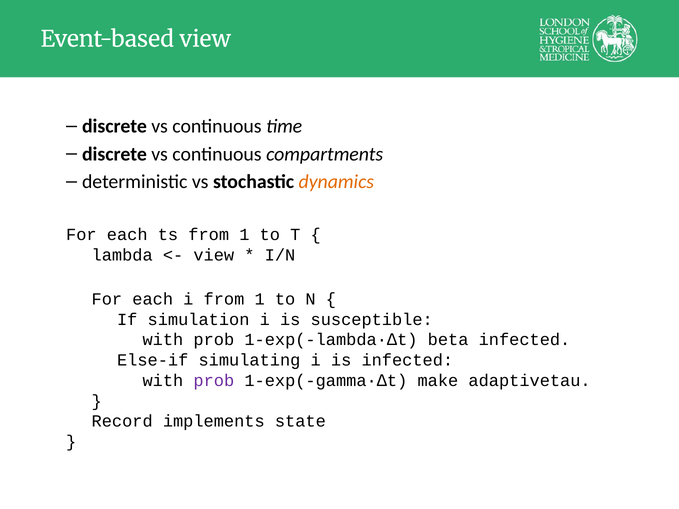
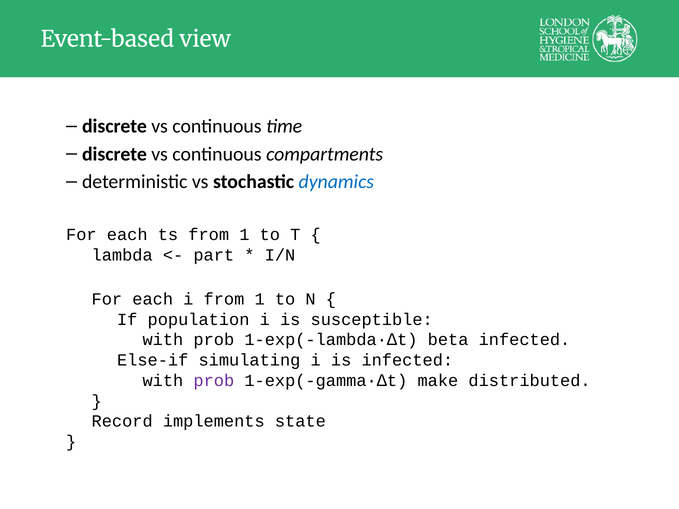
dynamics colour: orange -> blue (336, 182)
view: view -> part (214, 255)
simulation: simulation -> population (199, 320)
adaptivetau: adaptivetau -> distributed (530, 381)
